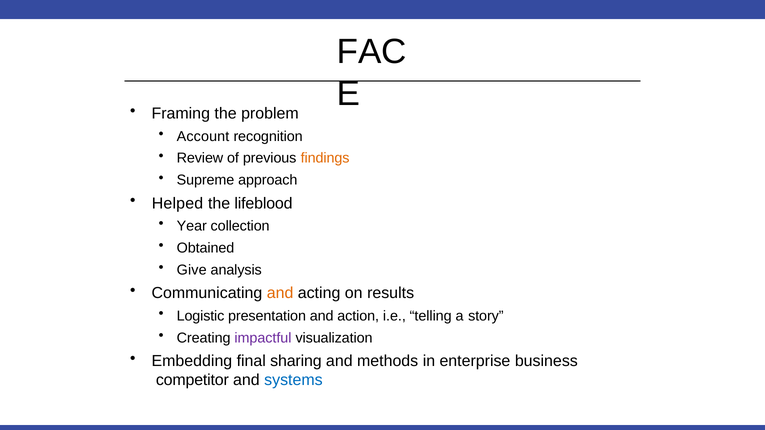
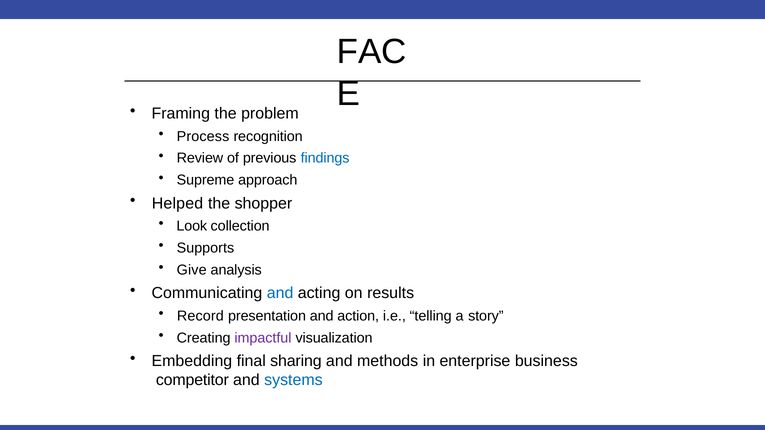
Account: Account -> Process (203, 136)
findings colour: orange -> blue (325, 158)
lifeblood: lifeblood -> shopper (263, 203)
Year: Year -> Look (192, 226)
Obtained: Obtained -> Supports (205, 248)
and colour: orange -> blue (280, 293)
Logistic: Logistic -> Record (200, 316)
